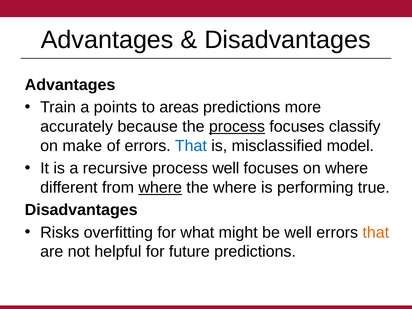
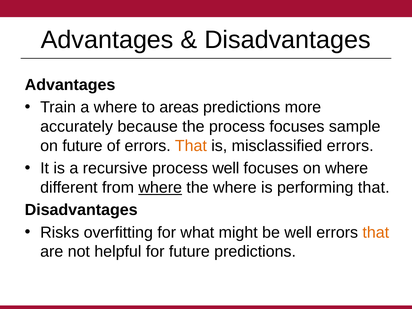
a points: points -> where (116, 107)
process underline: present -> none (237, 127)
classify: classify -> sample (355, 127)
on make: make -> future (82, 146)
That colour: blue -> orange (191, 146)
misclassified model: model -> errors (350, 146)
performing true: true -> that (374, 188)
